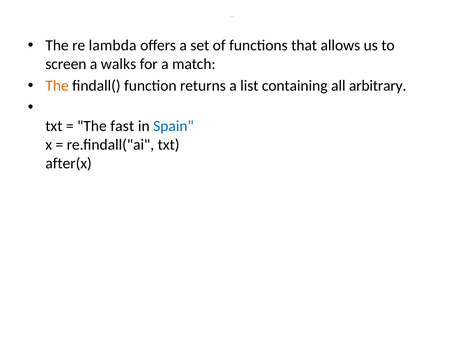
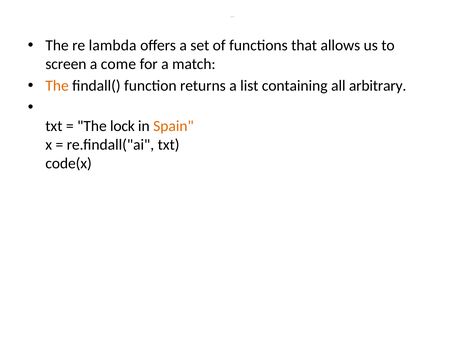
walks: walks -> come (118, 64)
fast: fast -> lock (122, 126)
Spain colour: blue -> orange (173, 126)
after(x: after(x -> code(x (69, 163)
